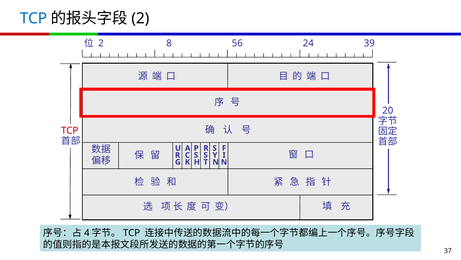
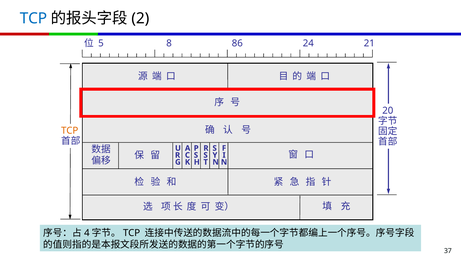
2: 2 -> 5 (101, 43)
56: 56 -> 86 (237, 43)
39: 39 -> 21 (369, 43)
TCP colour: red -> orange (70, 130)
